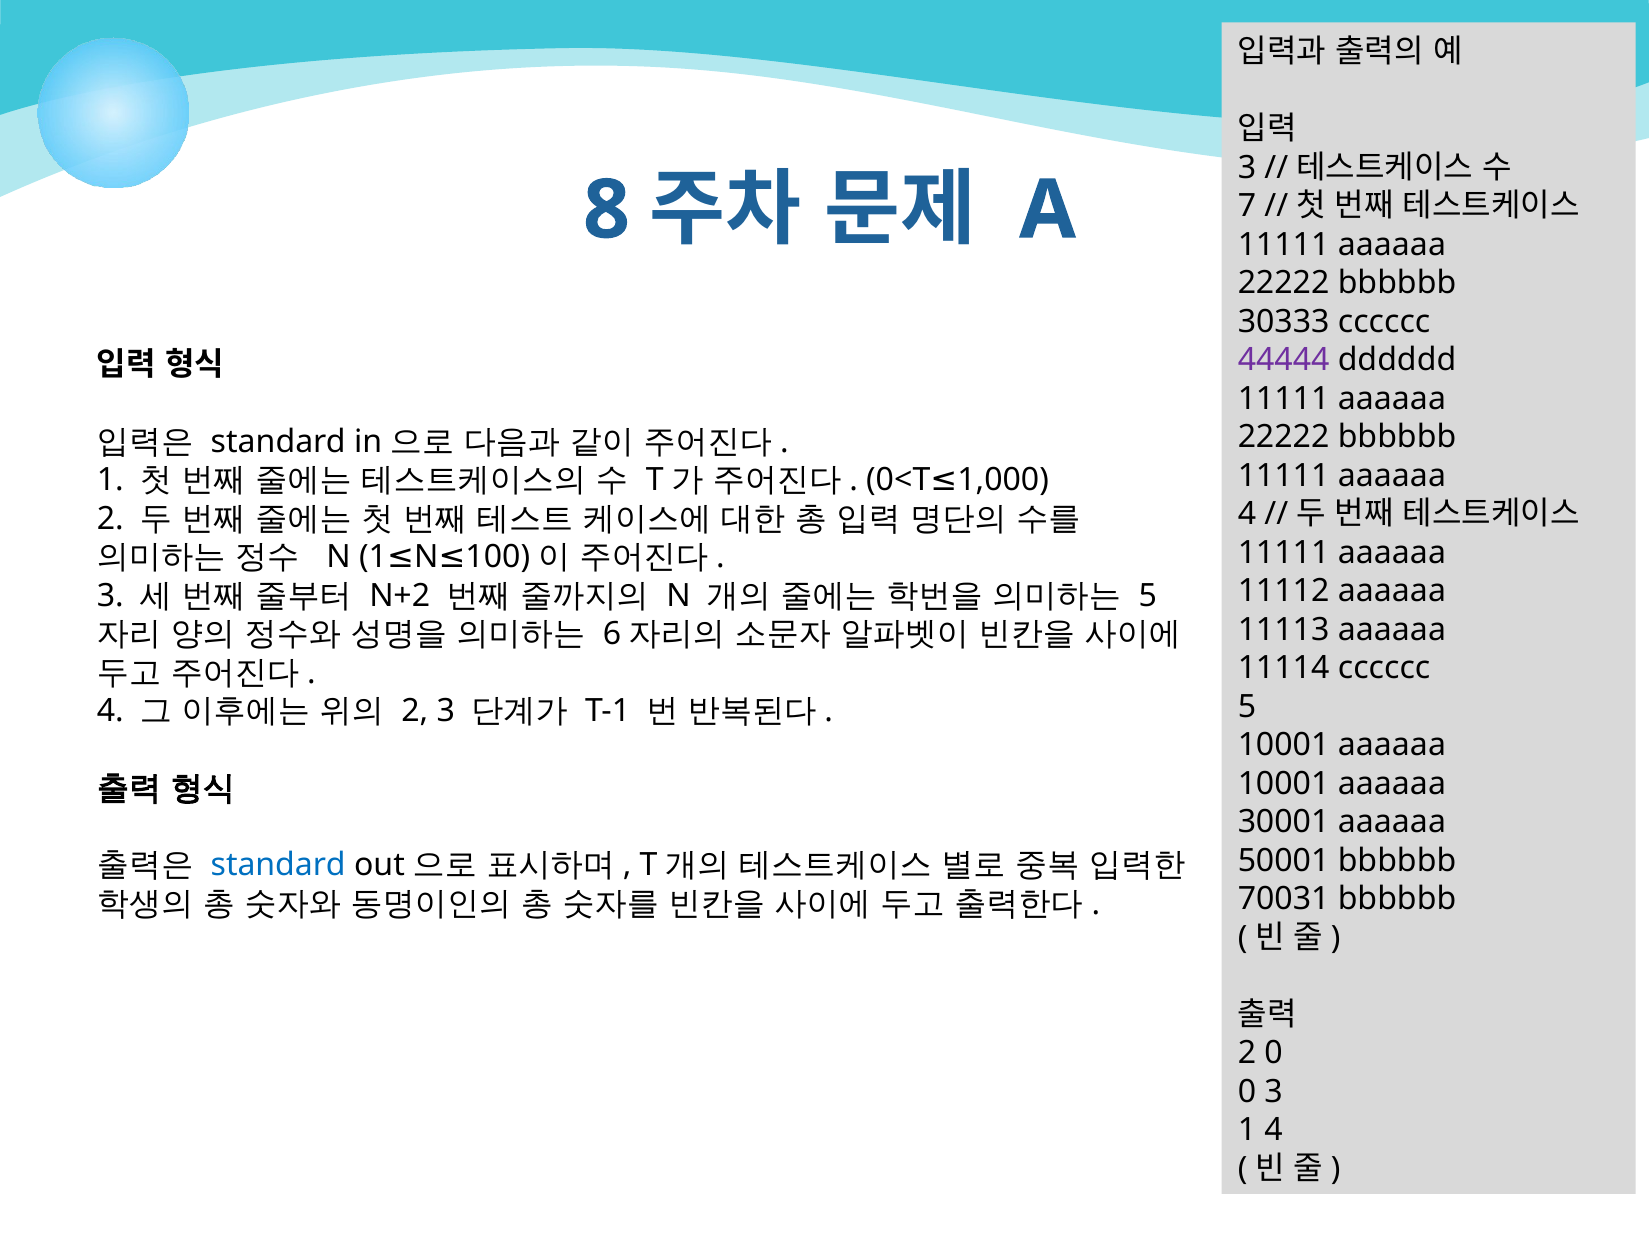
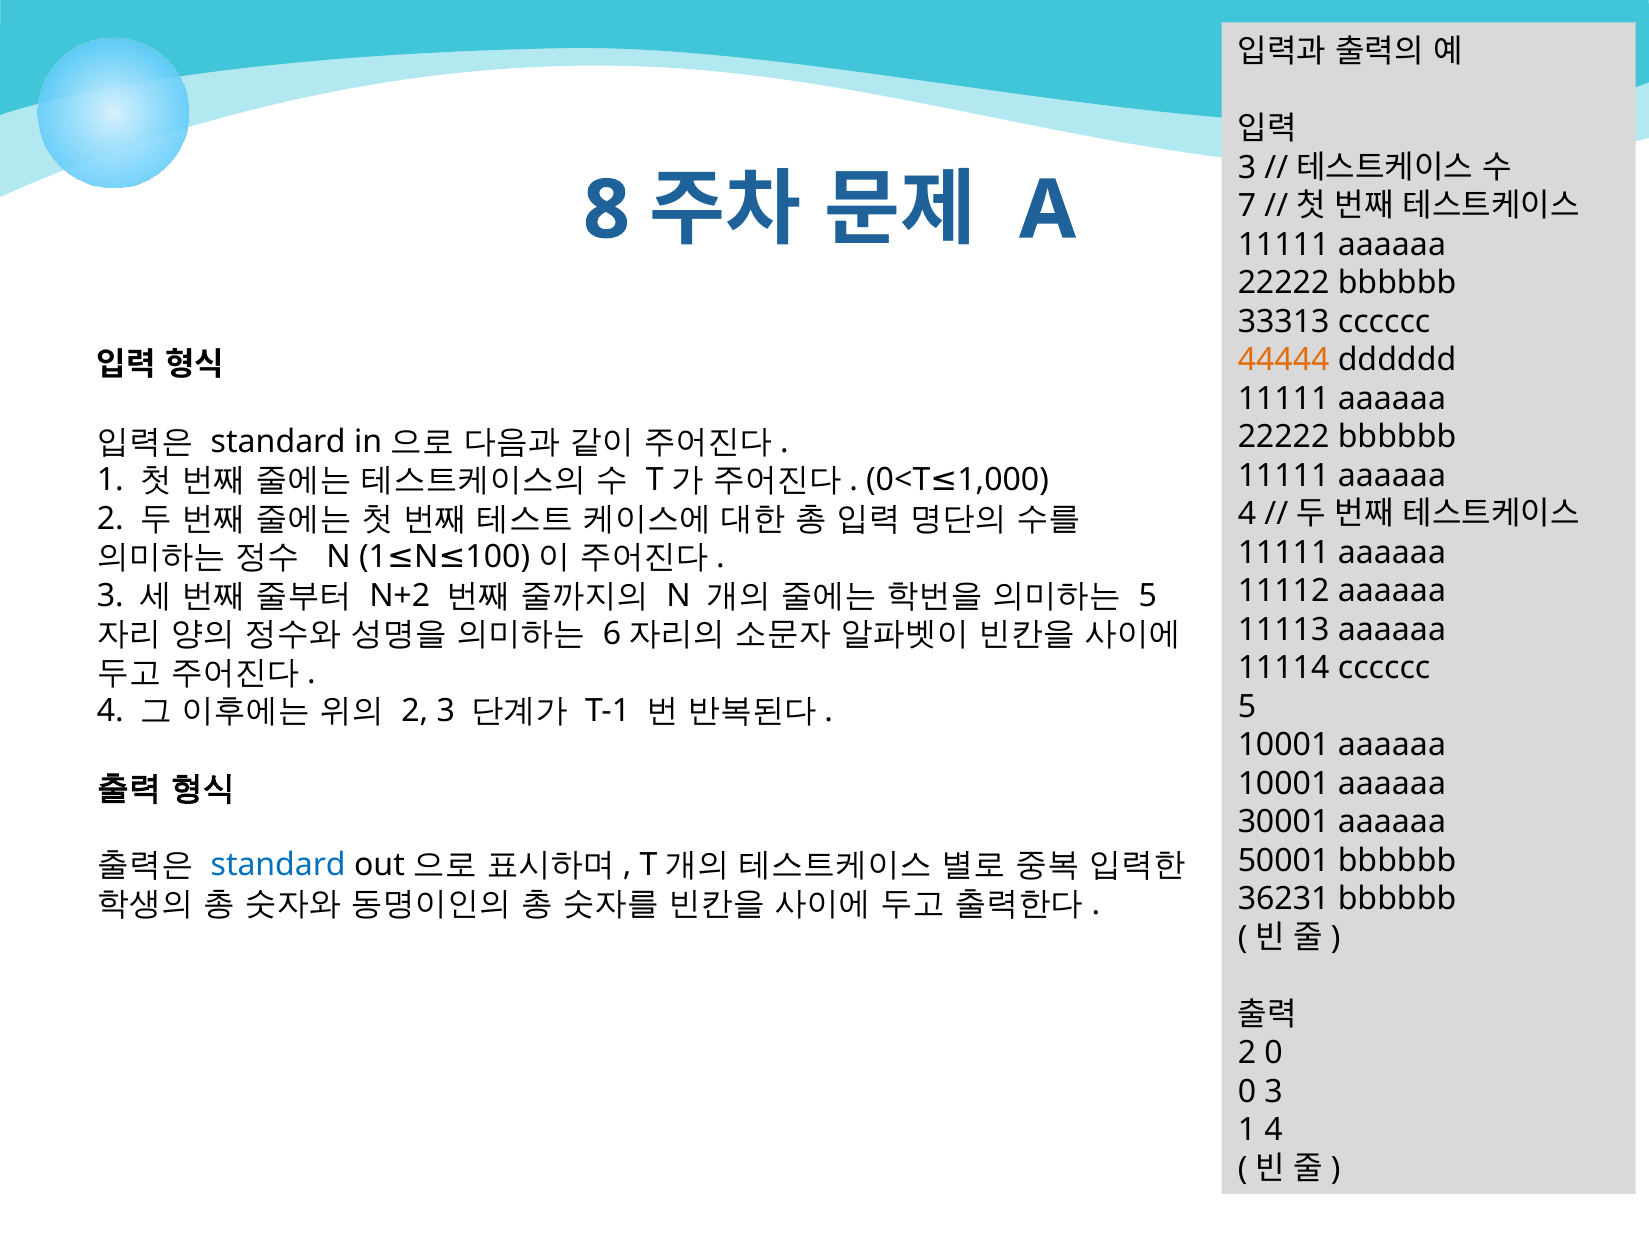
30333: 30333 -> 33313 (1284, 321)
44444 colour: purple -> orange (1284, 360)
70031: 70031 -> 36231 (1284, 899)
